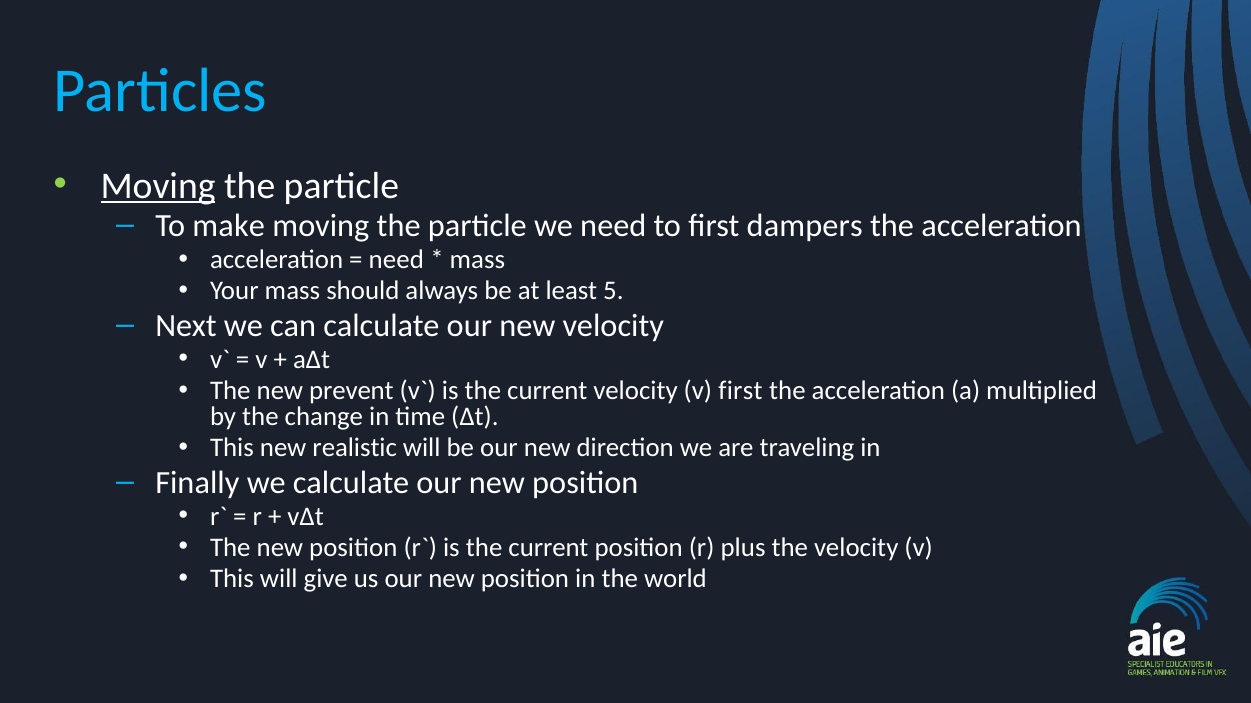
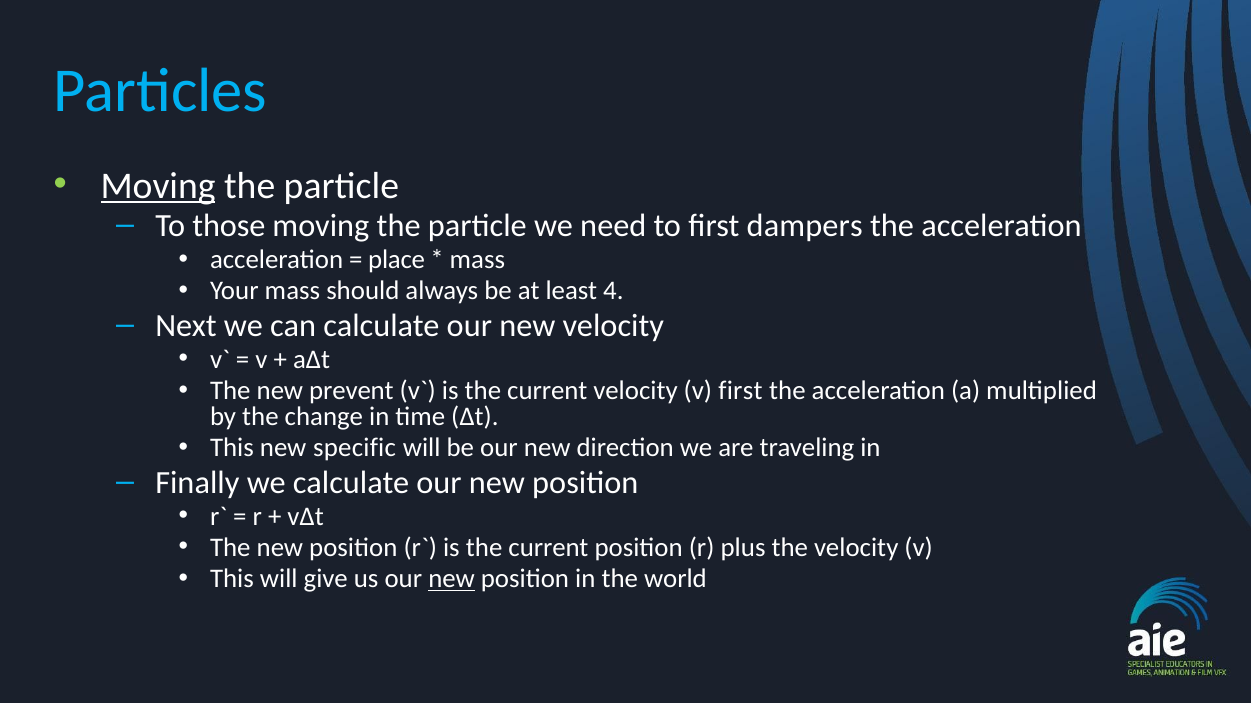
make: make -> those (229, 226)
need: need -> place (397, 260)
5: 5 -> 4 (613, 291)
realistic: realistic -> specific (355, 448)
new underline: none -> present (452, 579)
